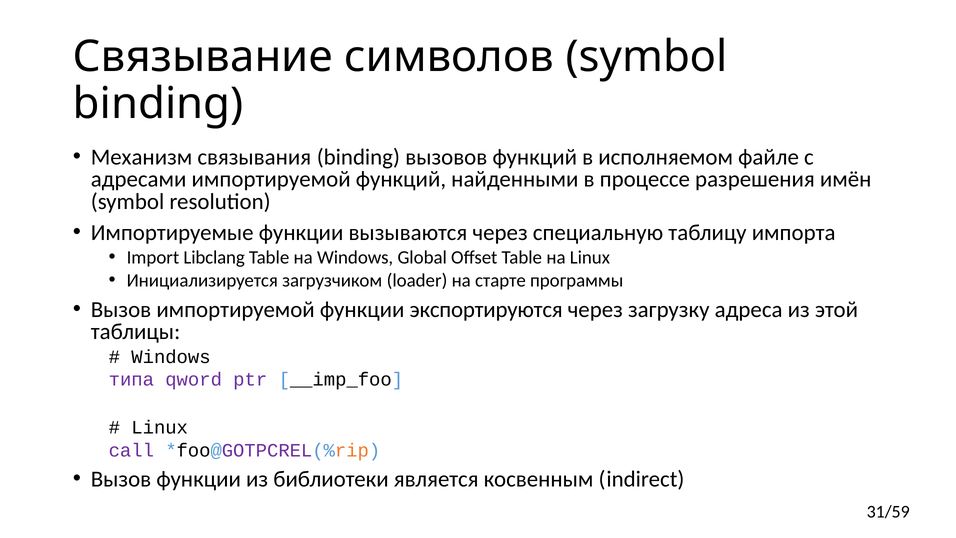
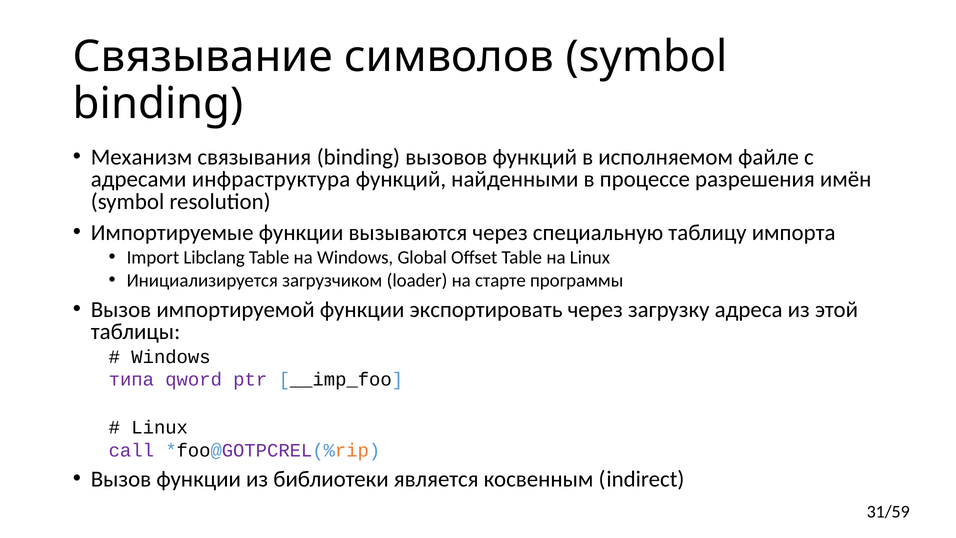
адресами импортируемой: импортируемой -> инфраструктура (271, 179)
экспортируются: экспортируются -> экспортировать (486, 310)
